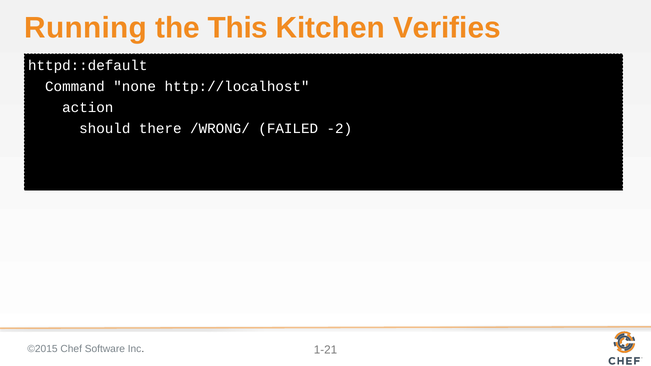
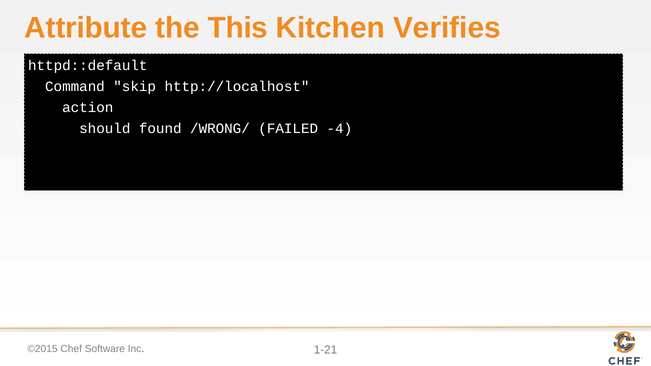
Running: Running -> Attribute (86, 28)
none: none -> skip (135, 86)
there: there -> found (160, 129)
-2: -2 -> -4 (339, 129)
